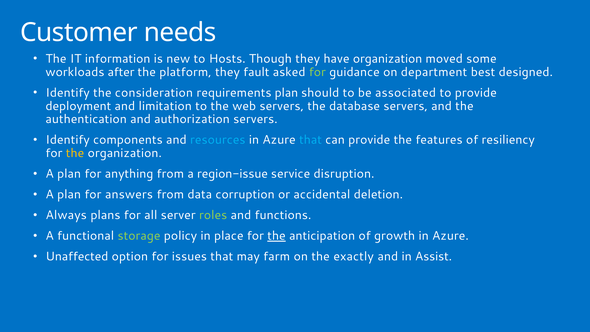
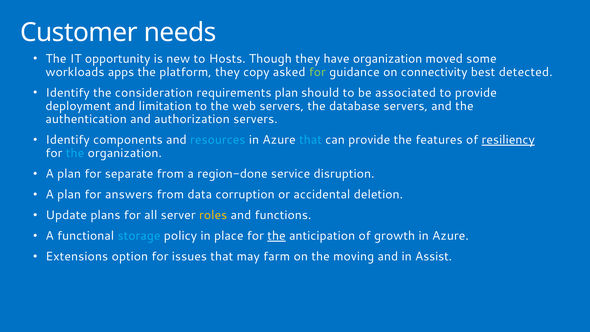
information: information -> opportunity (118, 59)
after: after -> apps (121, 72)
fault: fault -> copy (256, 72)
department: department -> connectivity (434, 72)
designed: designed -> detected (526, 72)
resiliency underline: none -> present (508, 140)
the colour: yellow -> light blue (75, 153)
anything: anything -> separate (129, 174)
region-issue: region-issue -> region-done (232, 174)
Always: Always -> Update (66, 215)
roles colour: light green -> yellow (213, 215)
storage colour: light green -> light blue (139, 236)
Unaffected: Unaffected -> Extensions (77, 256)
exactly: exactly -> moving (354, 256)
